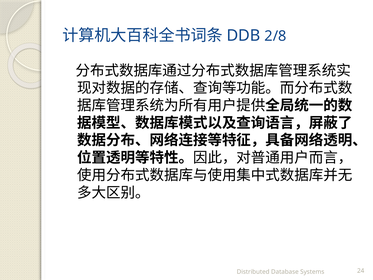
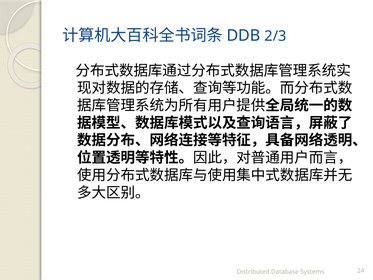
2/8: 2/8 -> 2/3 (275, 36)
